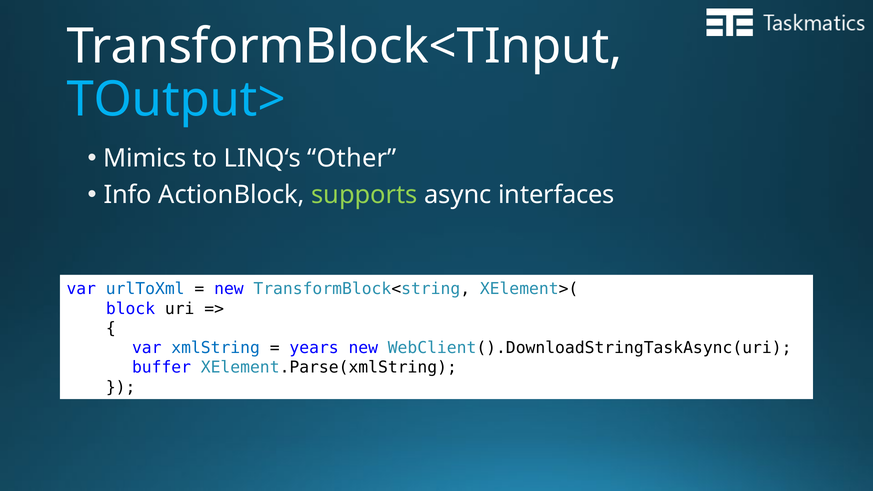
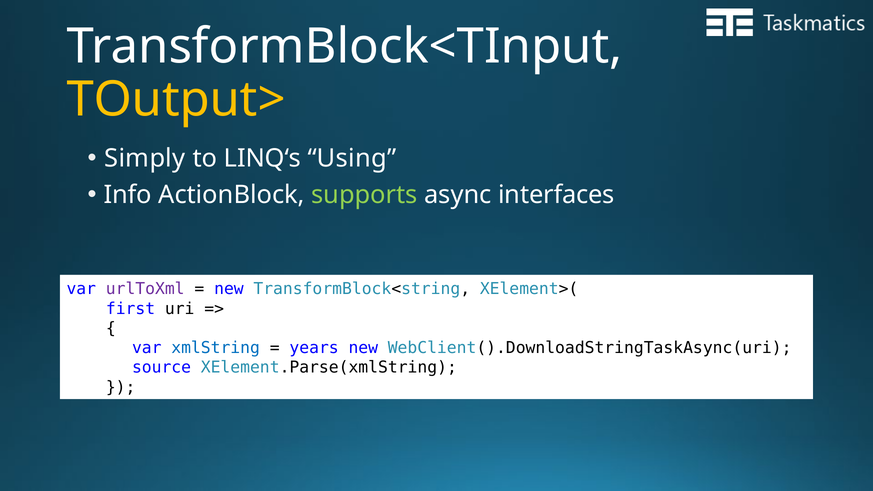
TOutput> colour: light blue -> yellow (176, 100)
Mimics: Mimics -> Simply (145, 158)
Other: Other -> Using (352, 158)
urlToXml colour: blue -> purple (145, 289)
block: block -> first (131, 309)
buffer: buffer -> source (162, 368)
